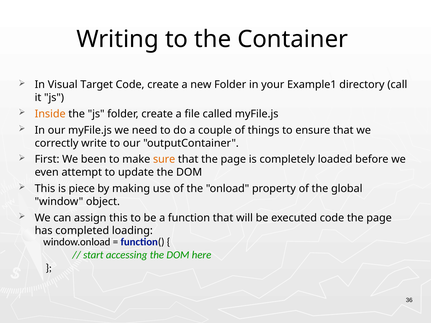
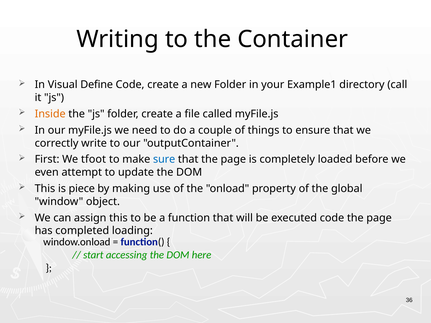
Target: Target -> Define (97, 85)
been: been -> tfoot (94, 160)
sure colour: orange -> blue (164, 160)
